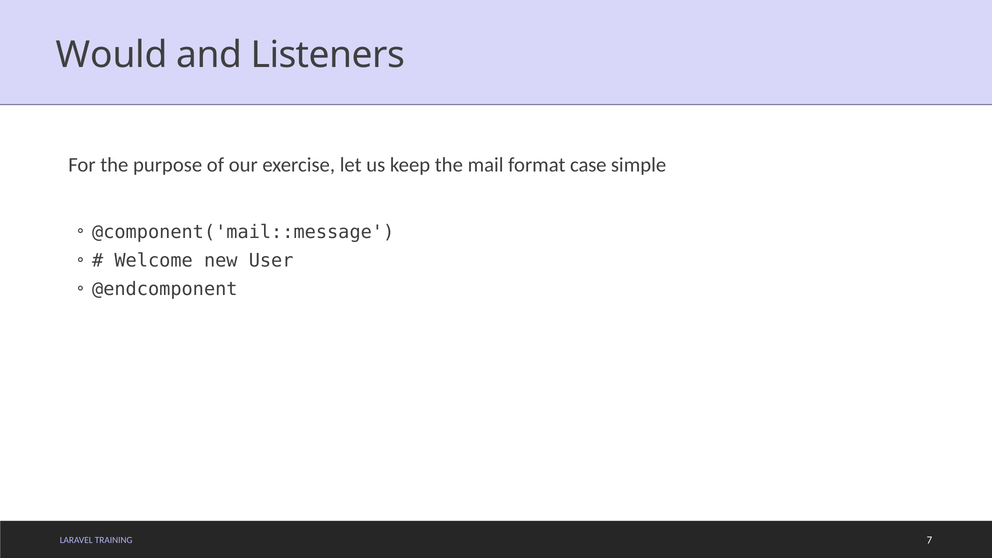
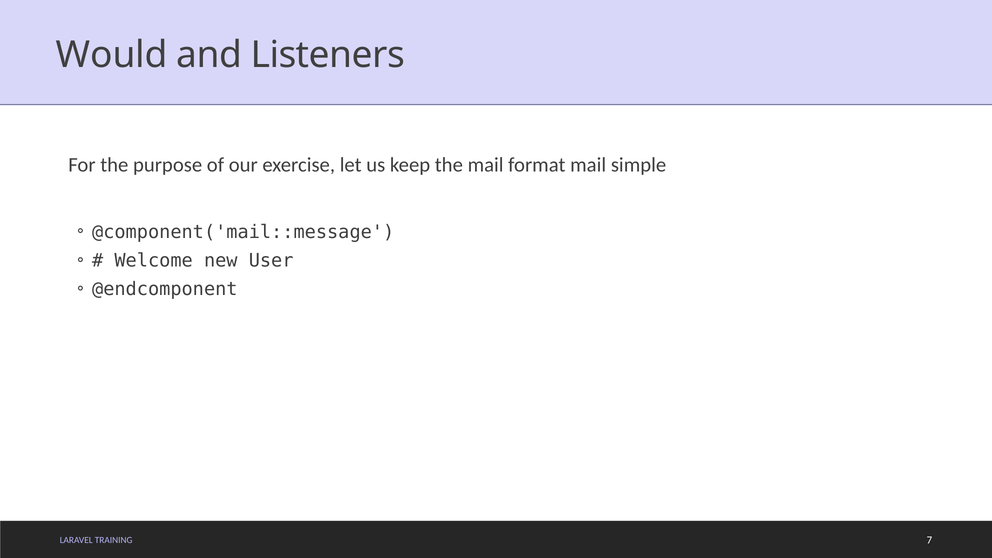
format case: case -> mail (588, 165)
